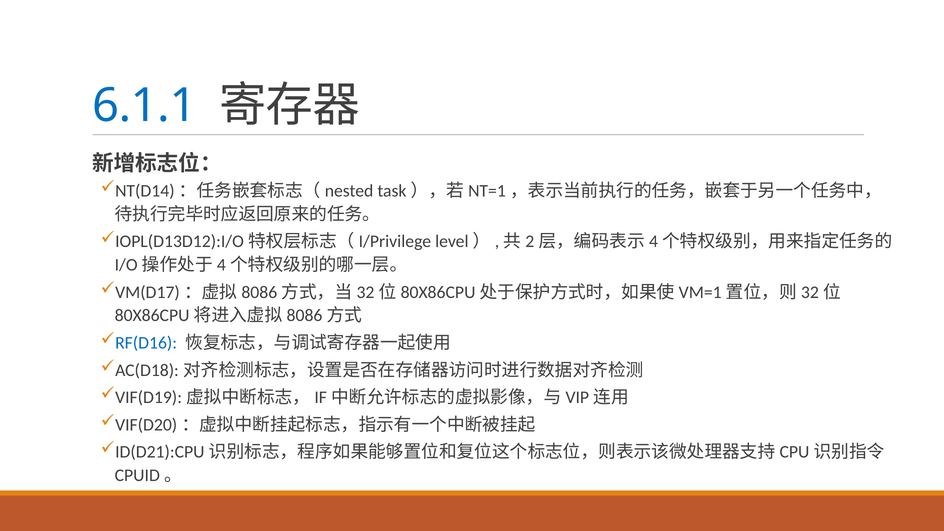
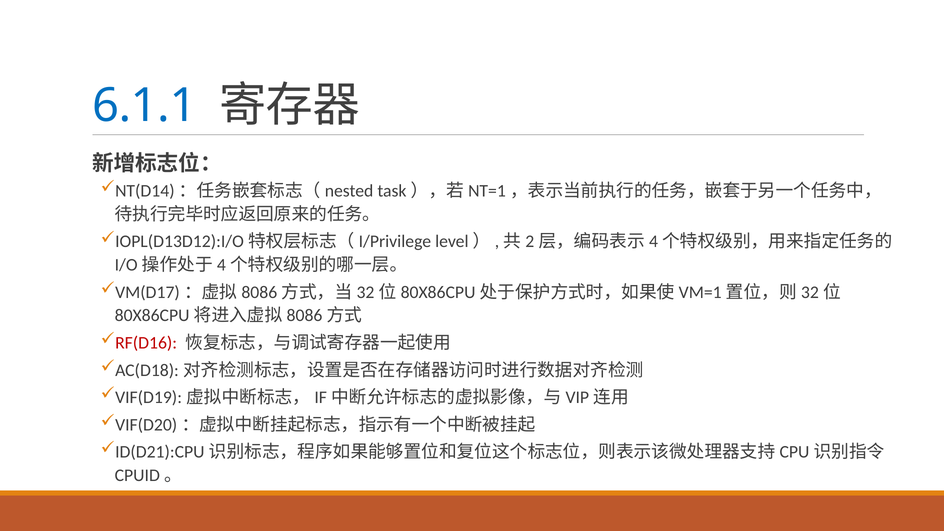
RF(D16 colour: blue -> red (146, 343)
